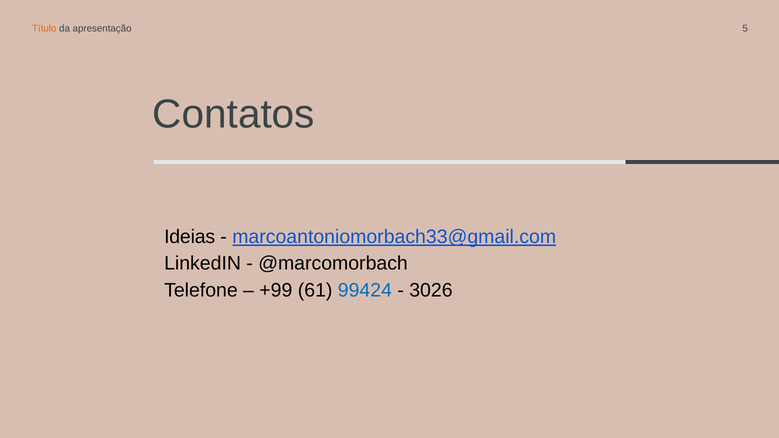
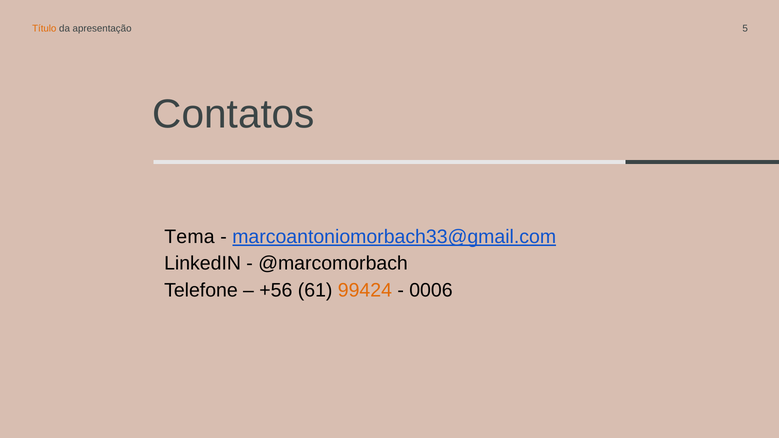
Ideias: Ideias -> Tema (189, 237)
+99: +99 -> +56 (276, 291)
99424 colour: blue -> orange (365, 291)
3026: 3026 -> 0006 (431, 291)
